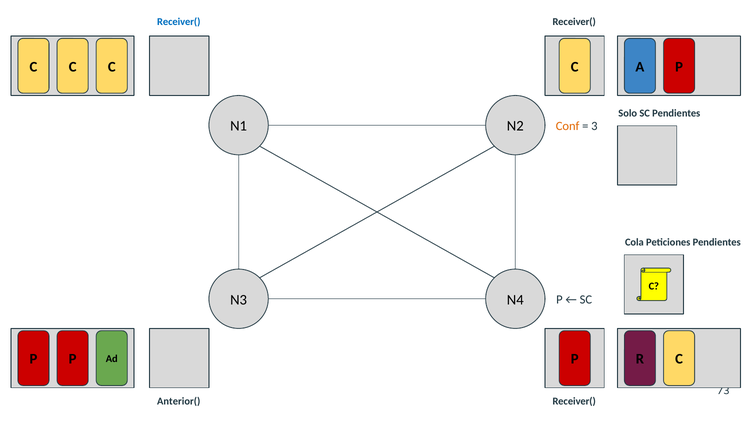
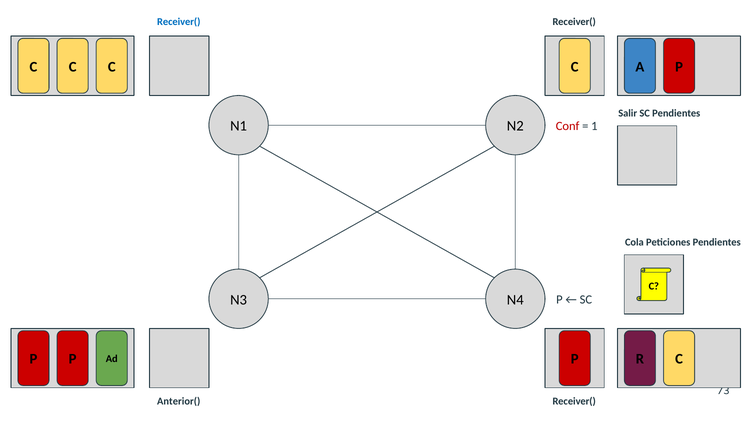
Solo: Solo -> Salir (628, 113)
Conf colour: orange -> red (568, 126)
3: 3 -> 1 (594, 126)
